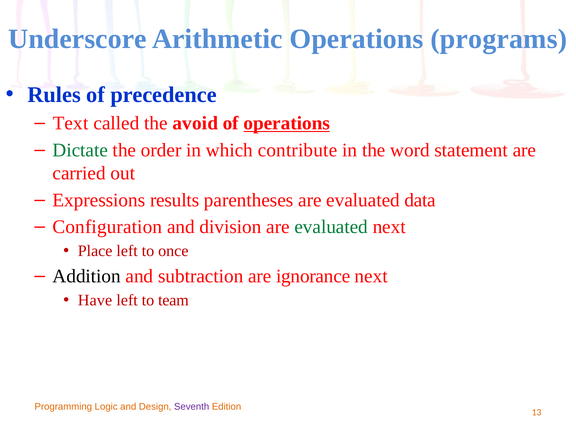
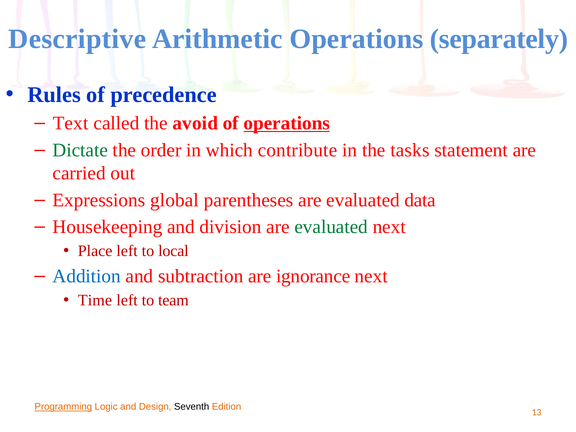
Underscore: Underscore -> Descriptive (77, 39)
programs: programs -> separately (499, 39)
word: word -> tasks (410, 150)
results: results -> global (174, 200)
Configuration: Configuration -> Housekeeping (107, 227)
once: once -> local (173, 251)
Addition colour: black -> blue (87, 276)
Have: Have -> Time (95, 300)
Programming underline: none -> present (63, 407)
Seventh colour: purple -> black (192, 407)
